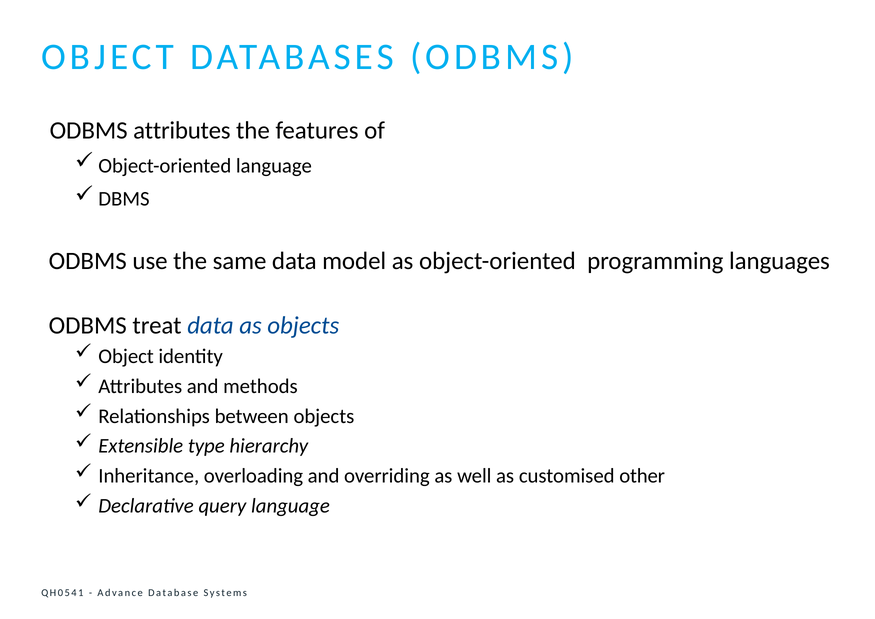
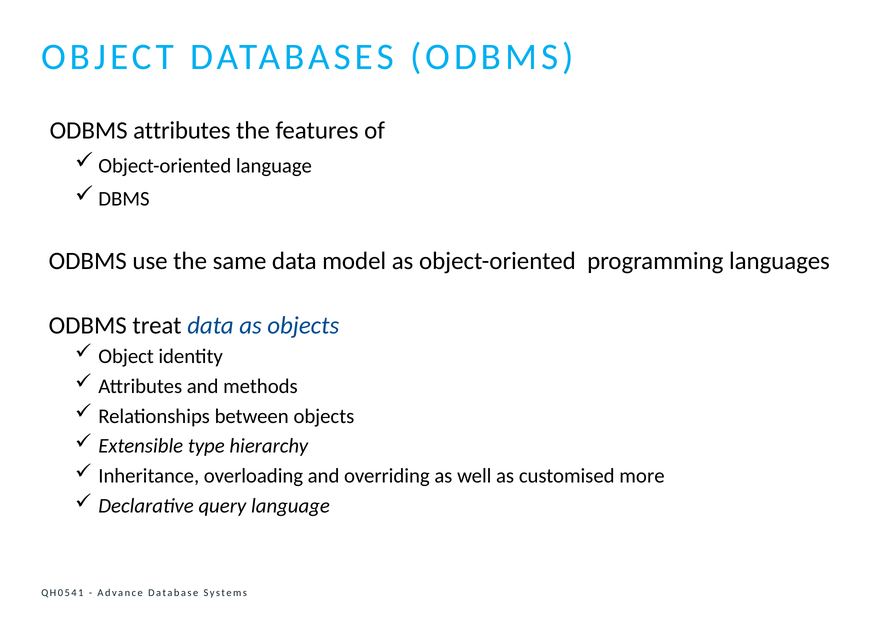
other: other -> more (642, 476)
